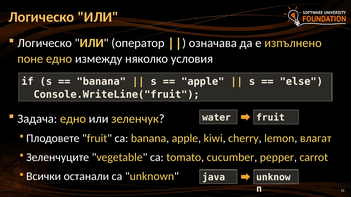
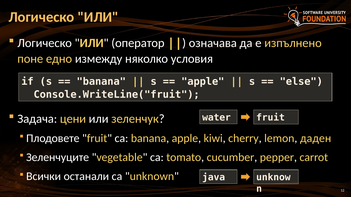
Задача едно: едно -> цени (73, 119)
влагат: влагат -> даден (316, 139)
